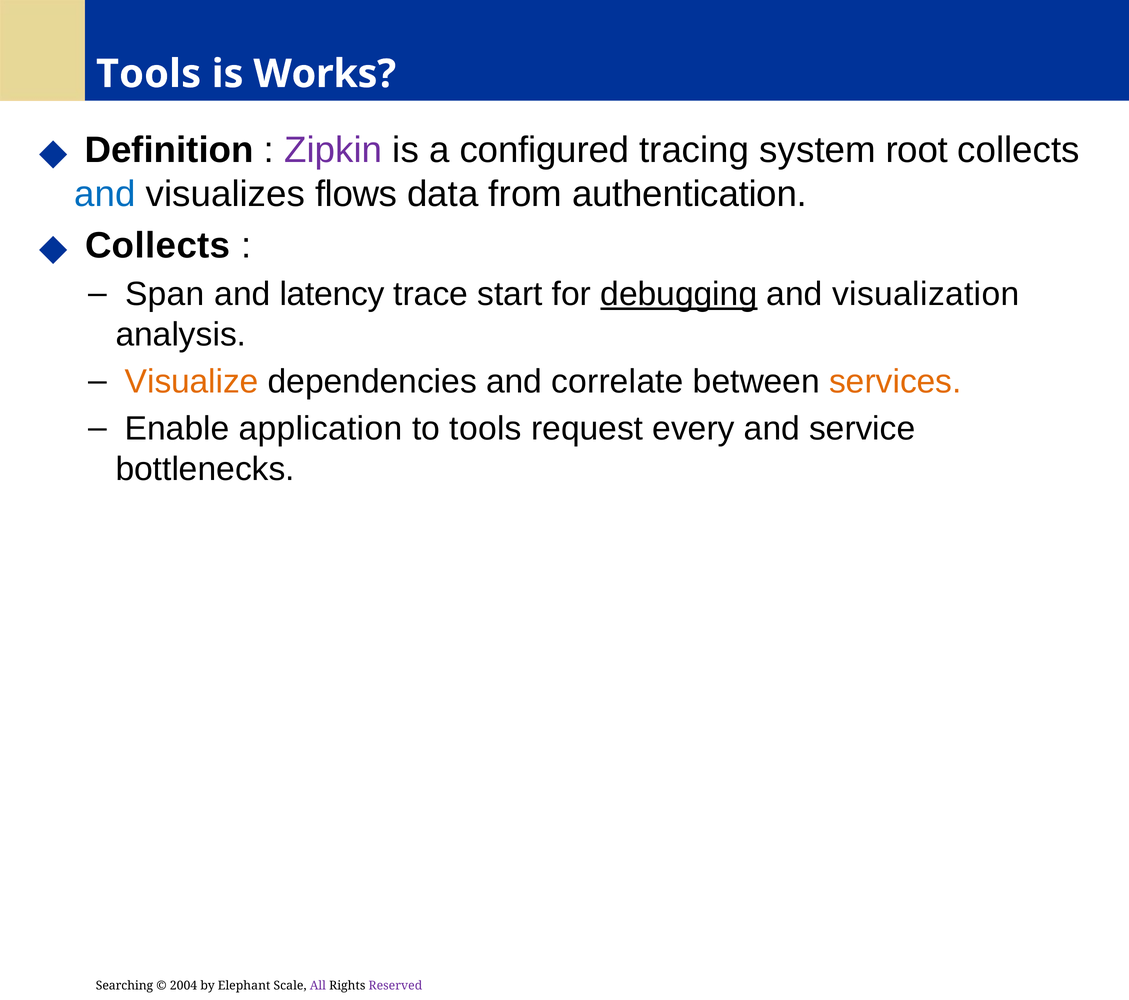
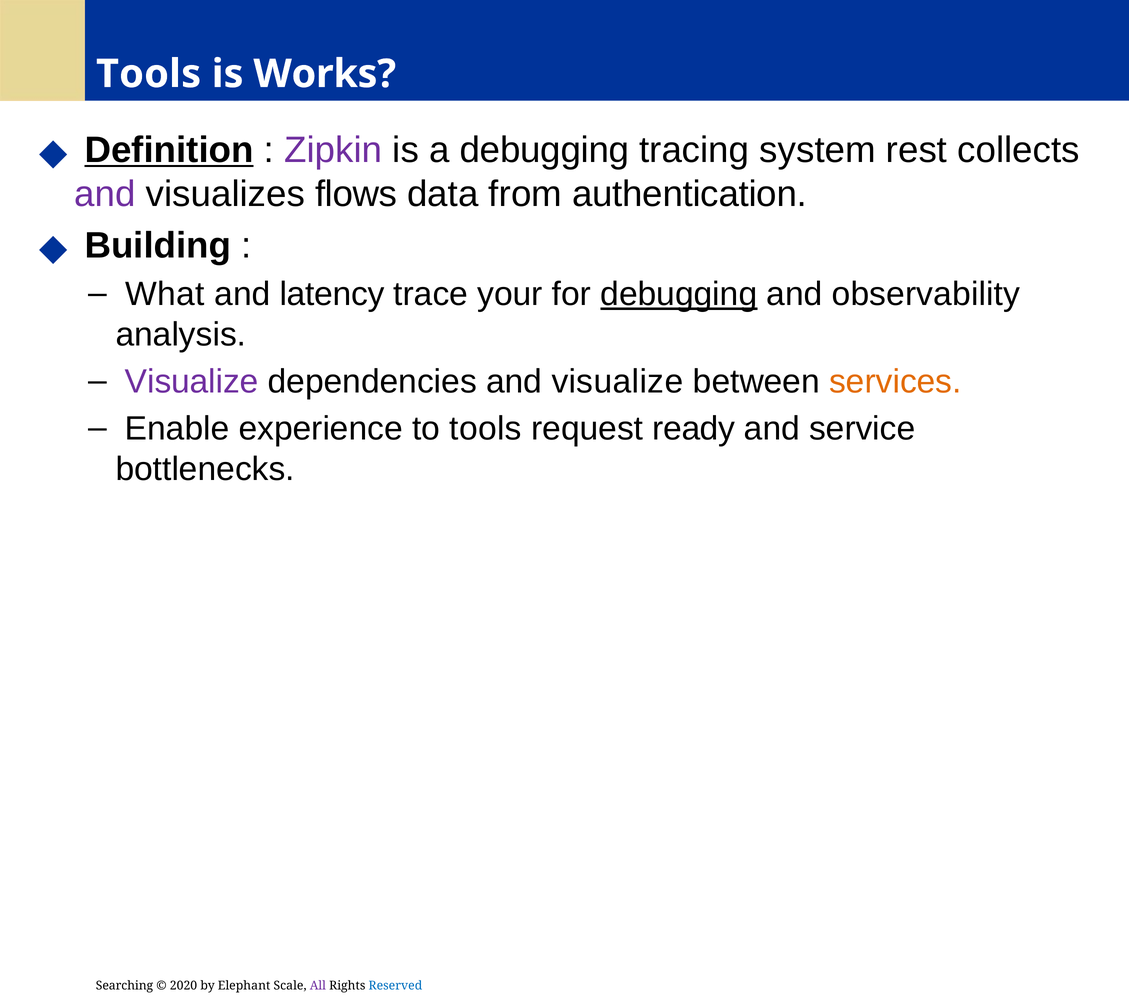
Definition underline: none -> present (169, 150)
a configured: configured -> debugging (544, 150)
root: root -> rest (916, 150)
and colour: blue -> purple (105, 194)
Collects: Collects -> Building (158, 245)
Span: Span -> What (165, 294)
start: start -> your (510, 294)
visualization: visualization -> observability (926, 294)
Visualize colour: orange -> purple (192, 382)
and correlate: correlate -> visualize (617, 382)
application: application -> experience (321, 429)
every: every -> ready (694, 429)
2004: 2004 -> 2020 (184, 985)
Reserved colour: purple -> blue (395, 985)
